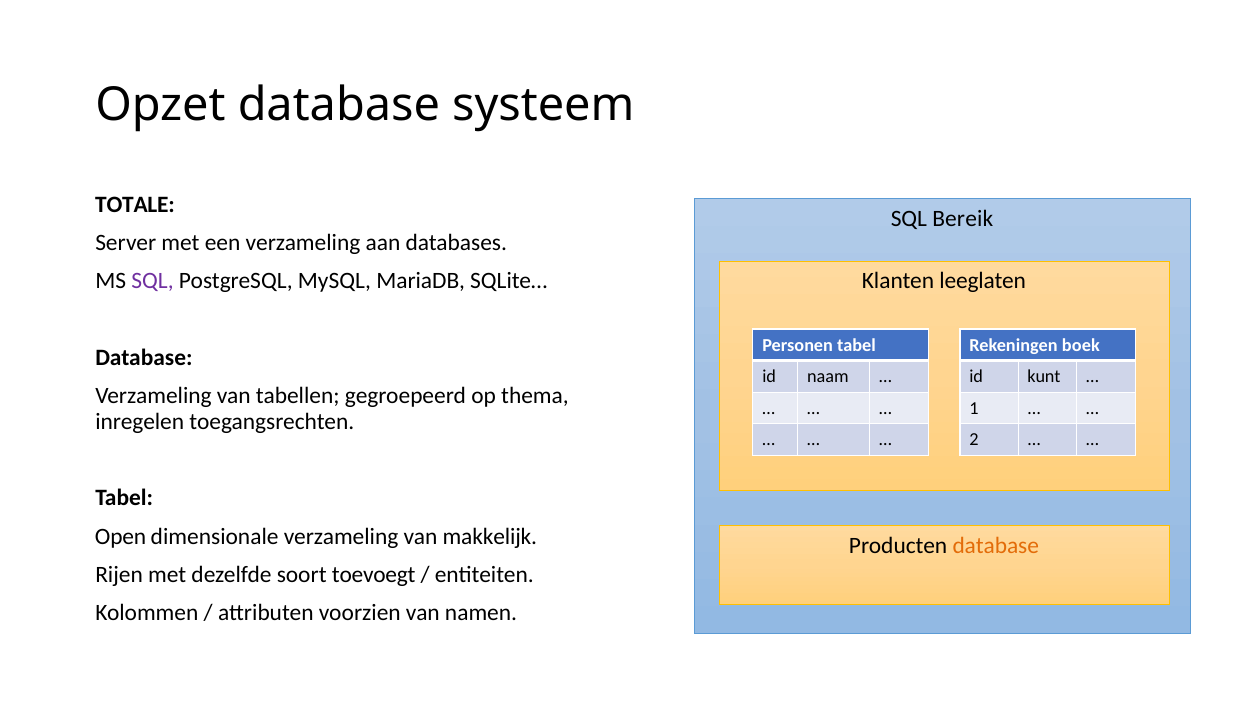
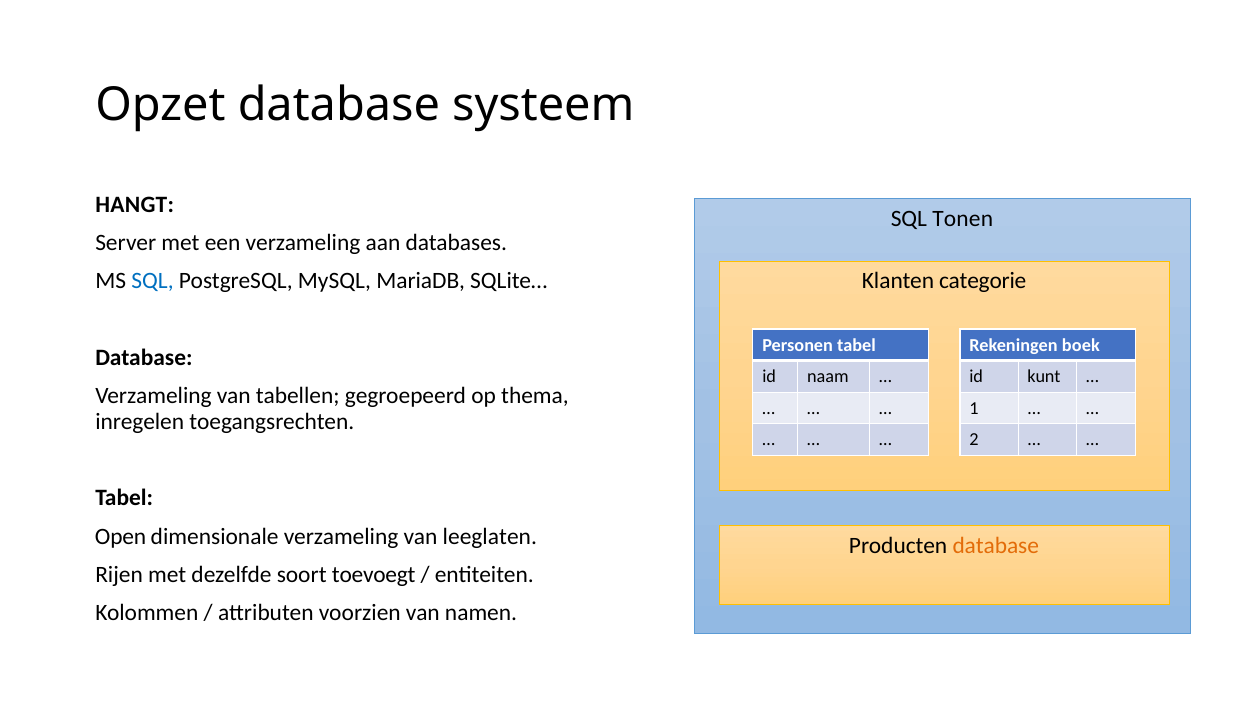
TOTALE: TOTALE -> HANGT (135, 204)
Bereik: Bereik -> Tonen (963, 219)
SQL colour: purple -> blue (153, 281)
leeglaten: leeglaten -> categorie (983, 281)
makkelijk: makkelijk -> leeglaten (490, 536)
